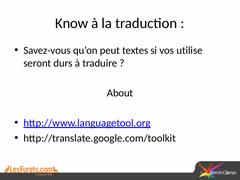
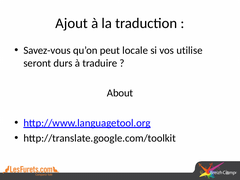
Know: Know -> Ajout (72, 23)
textes: textes -> locale (135, 50)
